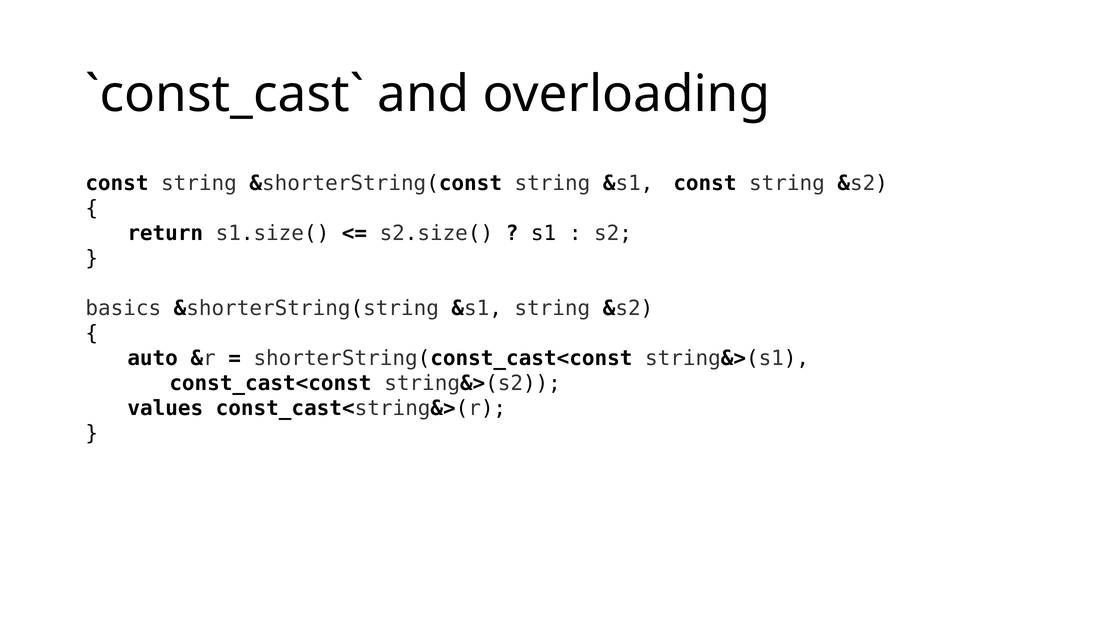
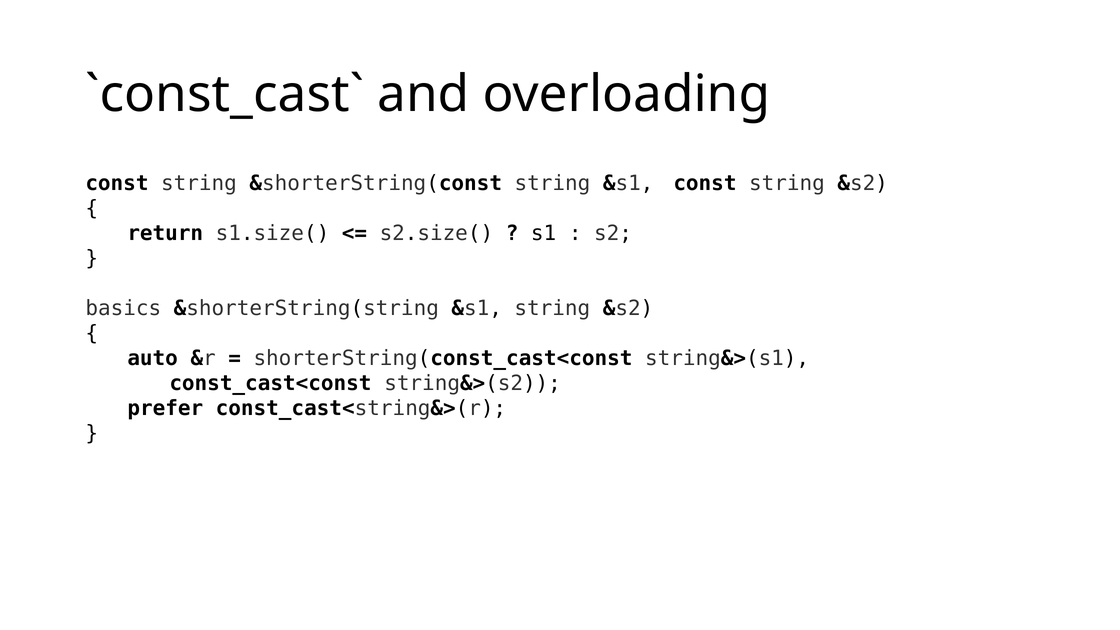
values: values -> prefer (165, 408)
